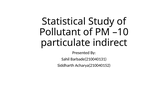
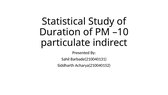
Pollutant: Pollutant -> Duration (60, 32)
